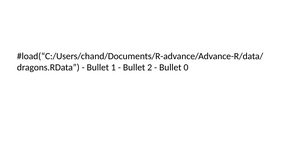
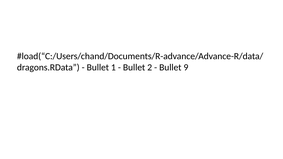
0: 0 -> 9 (186, 68)
